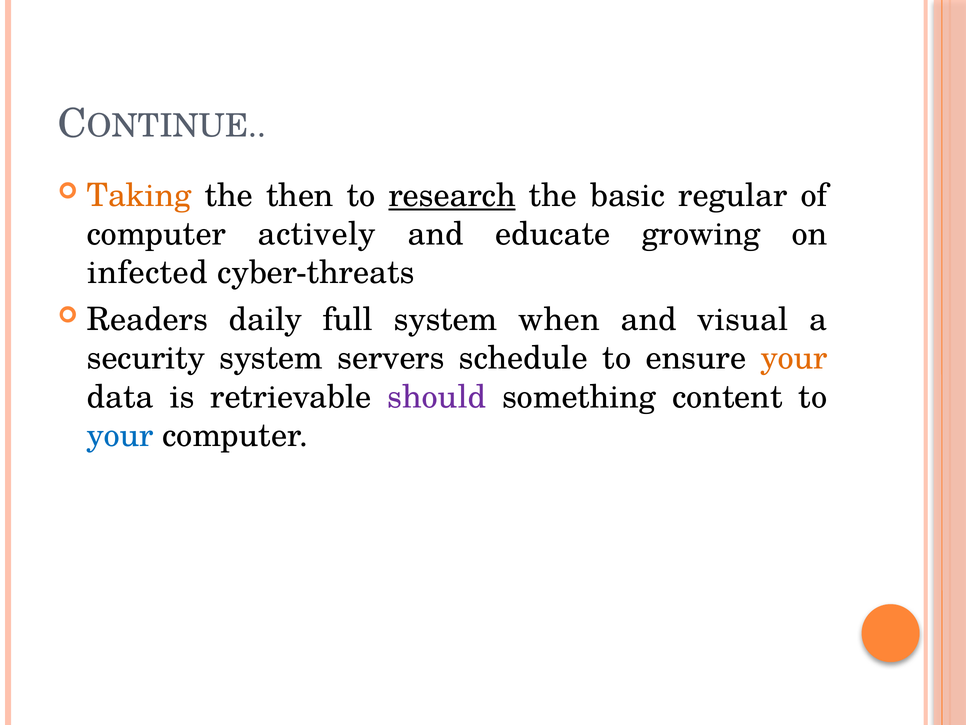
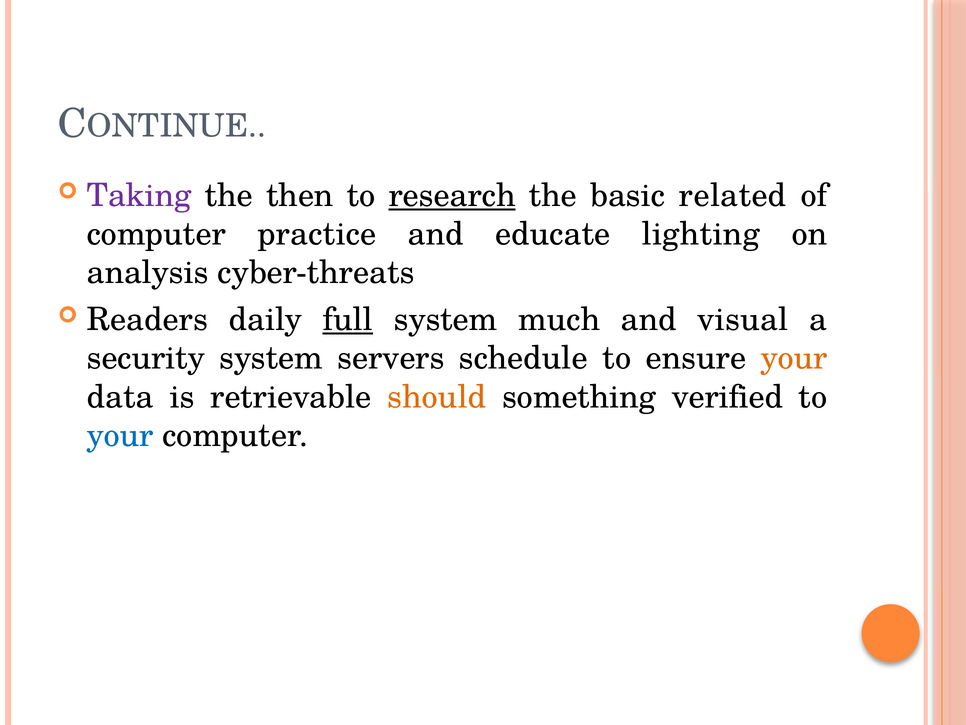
Taking colour: orange -> purple (139, 195)
regular: regular -> related (733, 195)
actively: actively -> practice (317, 234)
growing: growing -> lighting (701, 234)
infected: infected -> analysis (148, 273)
full underline: none -> present (348, 319)
when: when -> much (559, 319)
should colour: purple -> orange (437, 397)
content: content -> verified (728, 397)
